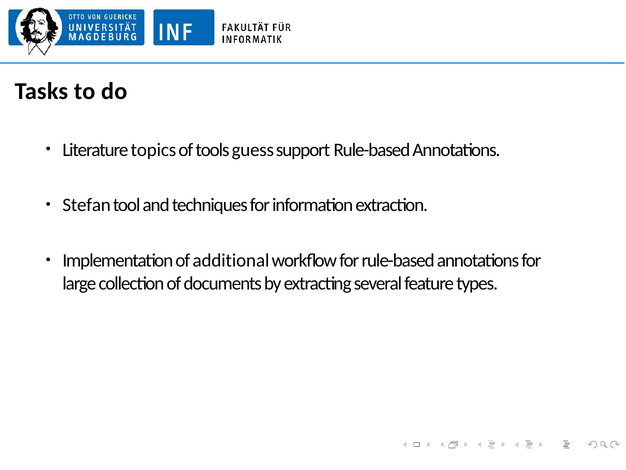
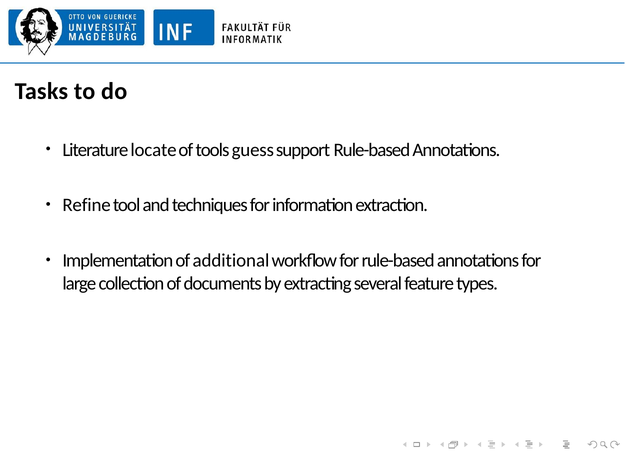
topics: topics -> locate (154, 150)
Stefan: Stefan -> Refine (87, 205)
